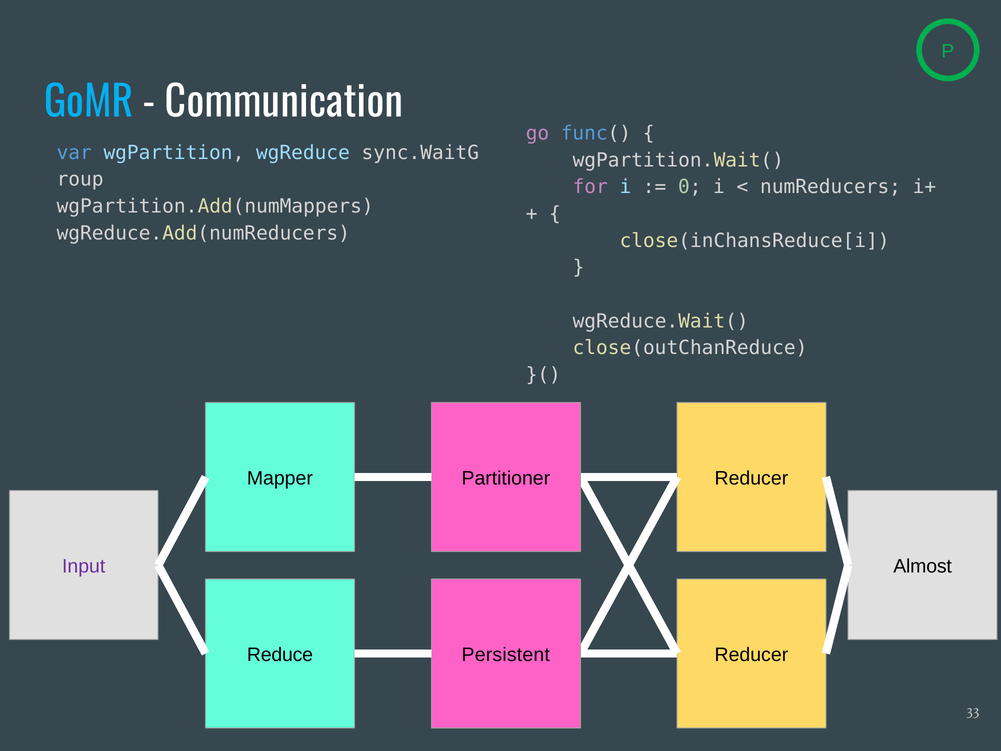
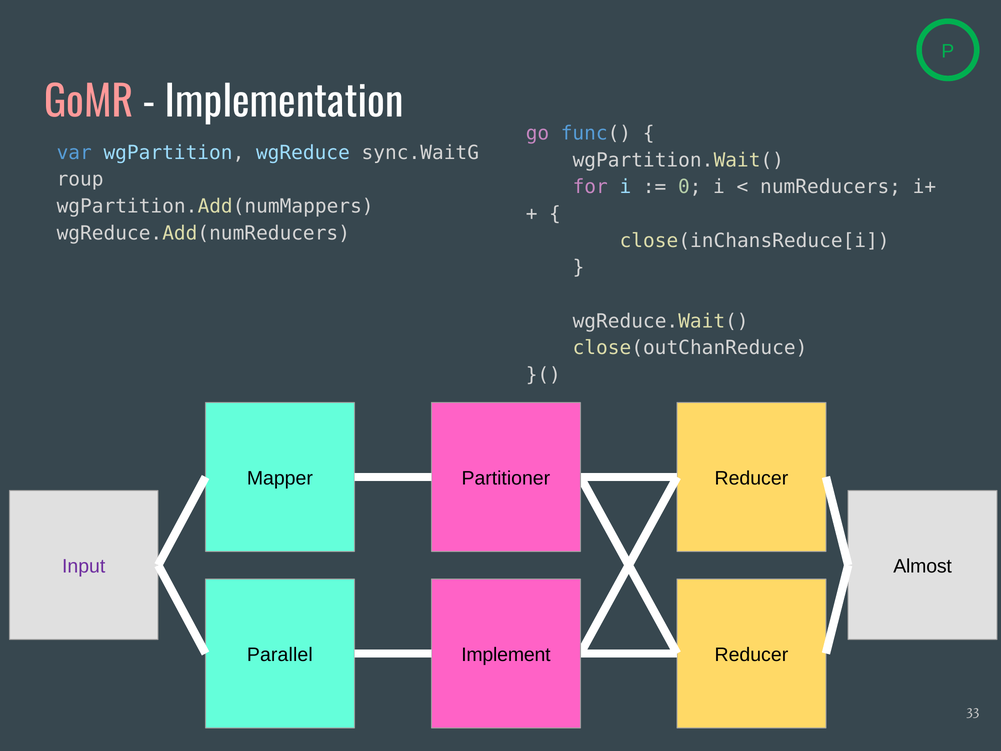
GoMR colour: light blue -> pink (89, 103)
Communication: Communication -> Implementation (284, 103)
Reduce: Reduce -> Parallel (280, 655)
Persistent: Persistent -> Implement (506, 655)
